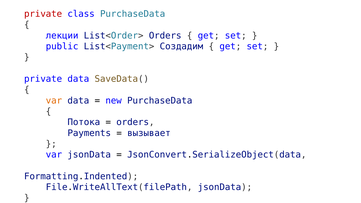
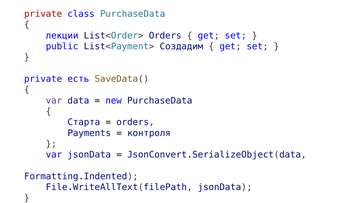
private data: data -> есть (78, 79)
var colour: orange -> purple (54, 101)
Потока: Потока -> Старта (84, 122)
вызывает: вызывает -> контроля (149, 133)
